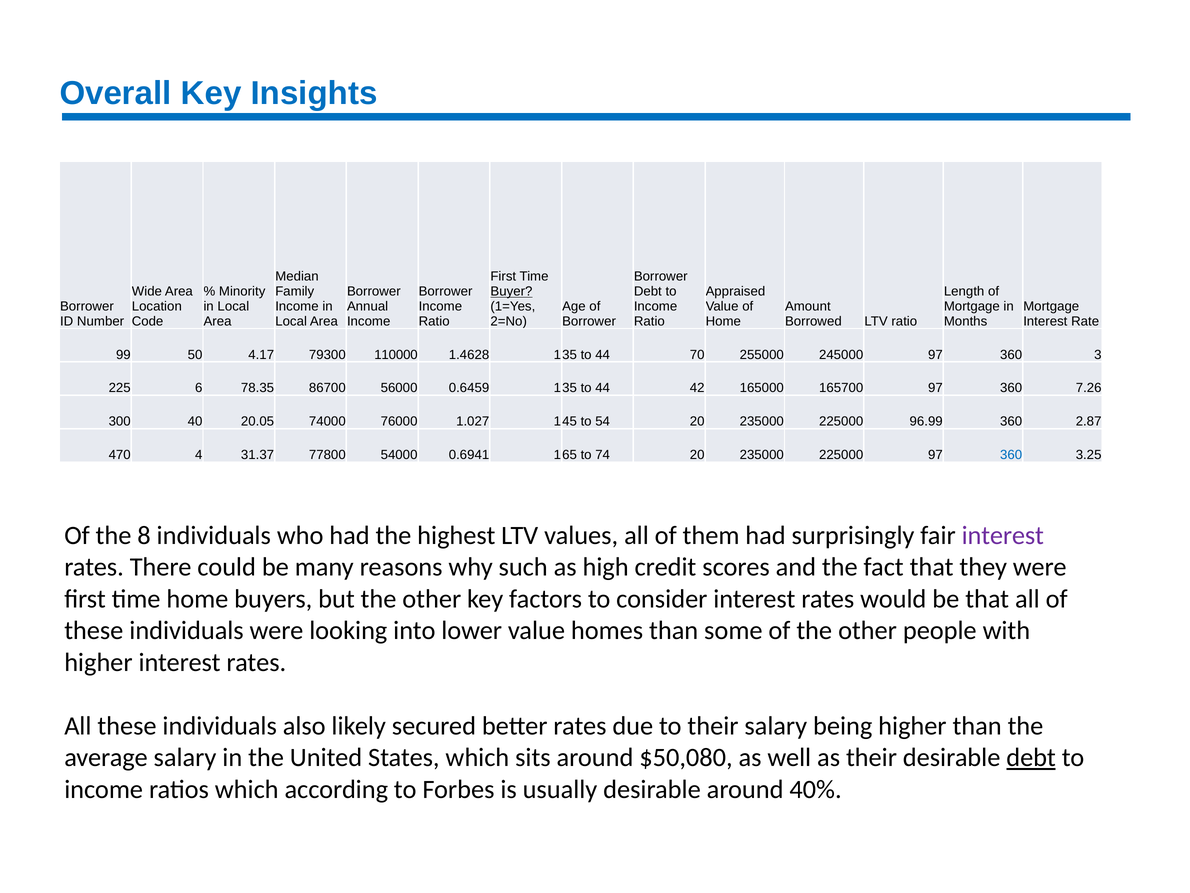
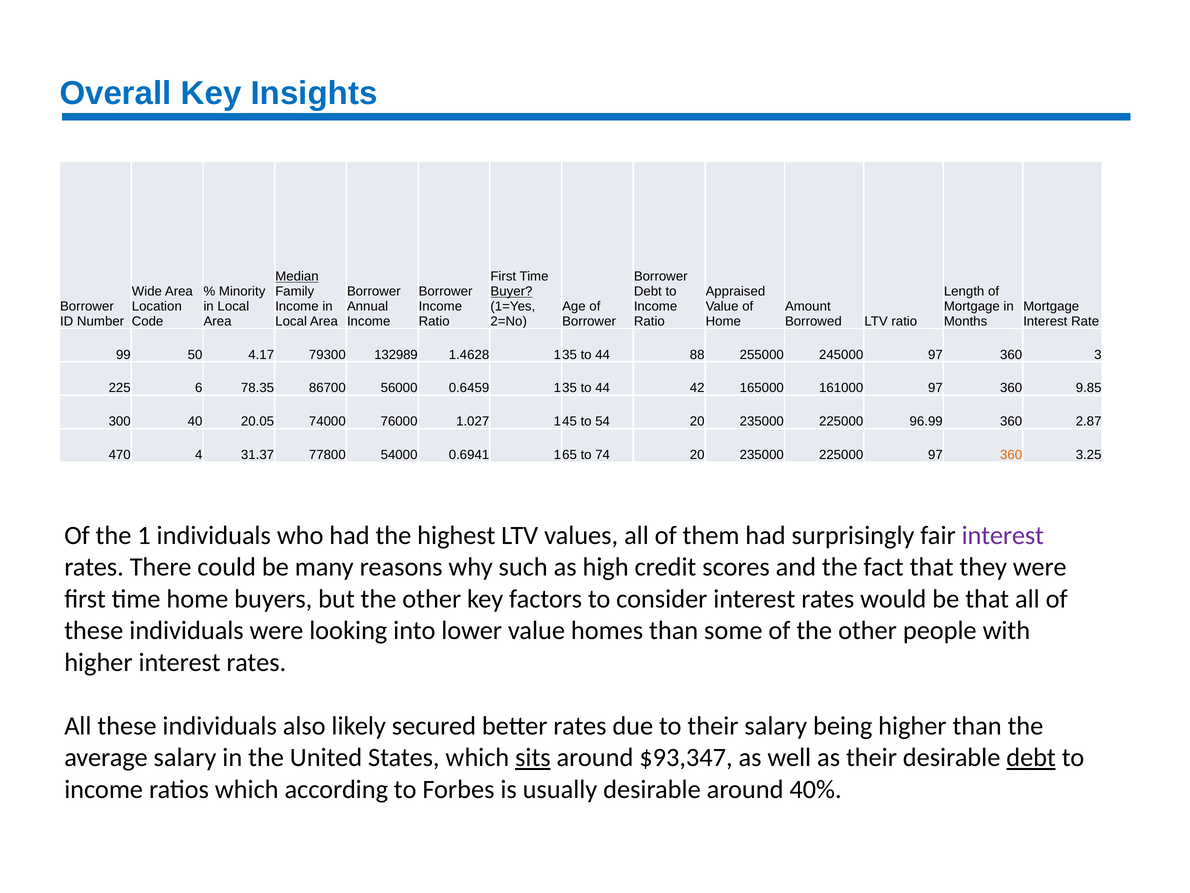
Median underline: none -> present (297, 276)
110000: 110000 -> 132989 (396, 355)
70: 70 -> 88 (697, 355)
165700: 165700 -> 161000 (841, 388)
7.26: 7.26 -> 9.85 (1089, 388)
360 colour: blue -> orange (1011, 455)
8: 8 -> 1 (144, 535)
sits underline: none -> present (533, 757)
$50,080: $50,080 -> $93,347 (686, 757)
